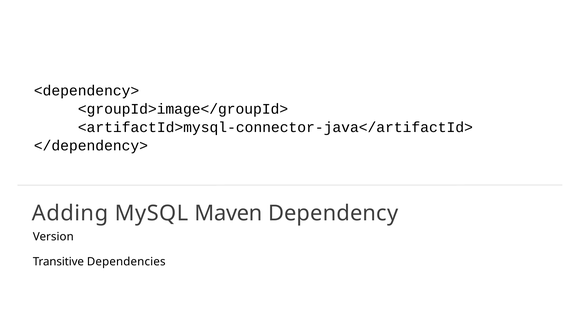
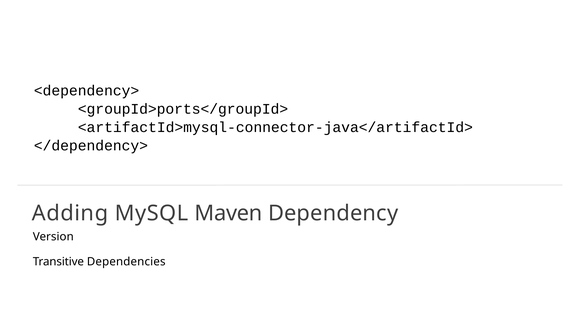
<groupId>image</groupId>: <groupId>image</groupId> -> <groupId>ports</groupId> (183, 109)
